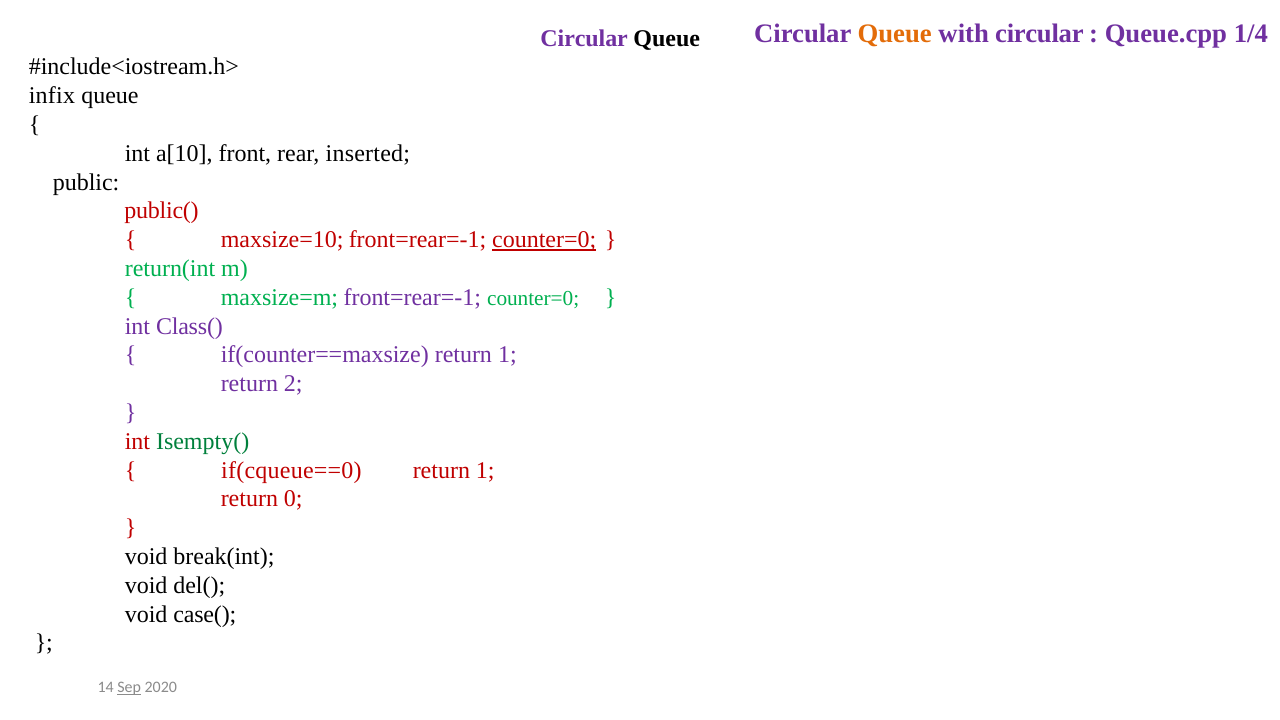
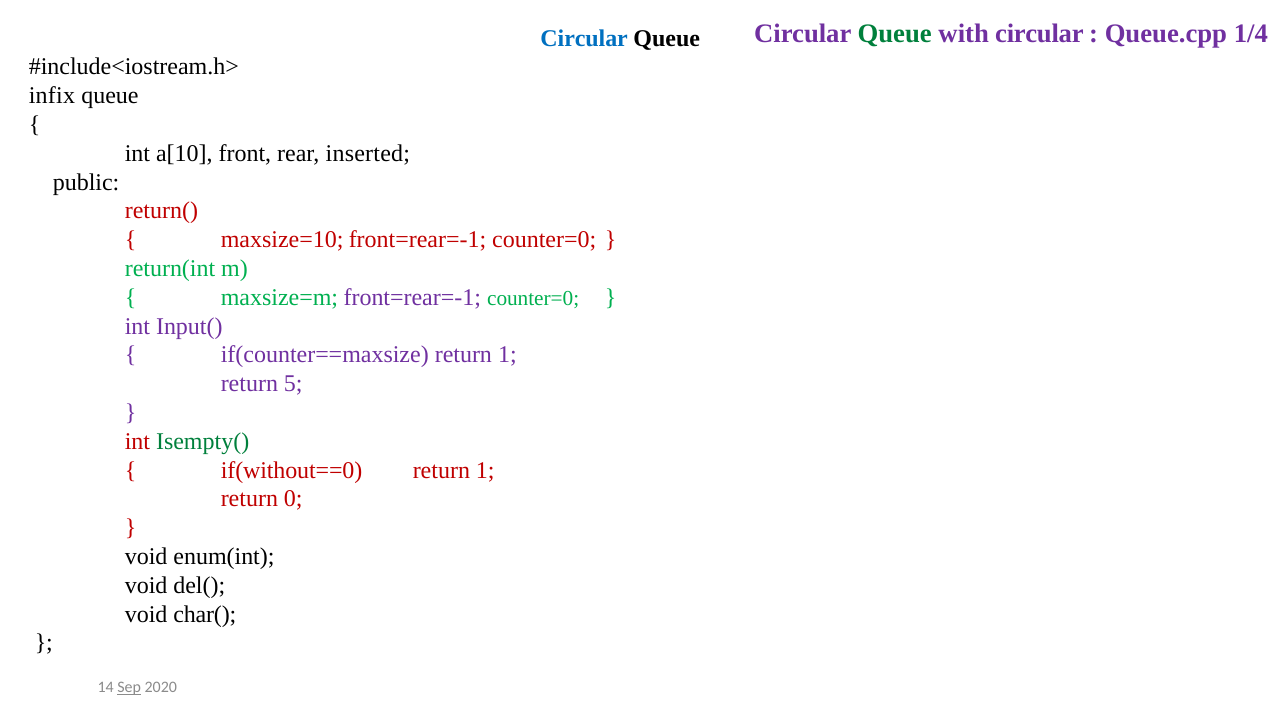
Queue colour: orange -> green (895, 34)
Circular colour: purple -> blue (584, 38)
public(: public( -> return( (161, 211)
counter=0 underline: present -> none (544, 240)
Class(: Class( -> Input( (189, 326)
2: 2 -> 5 (293, 384)
if(cqueue==0: if(cqueue==0 -> if(without==0 (292, 470)
break(int: break(int -> enum(int (224, 557)
case(: case( -> char( (205, 614)
